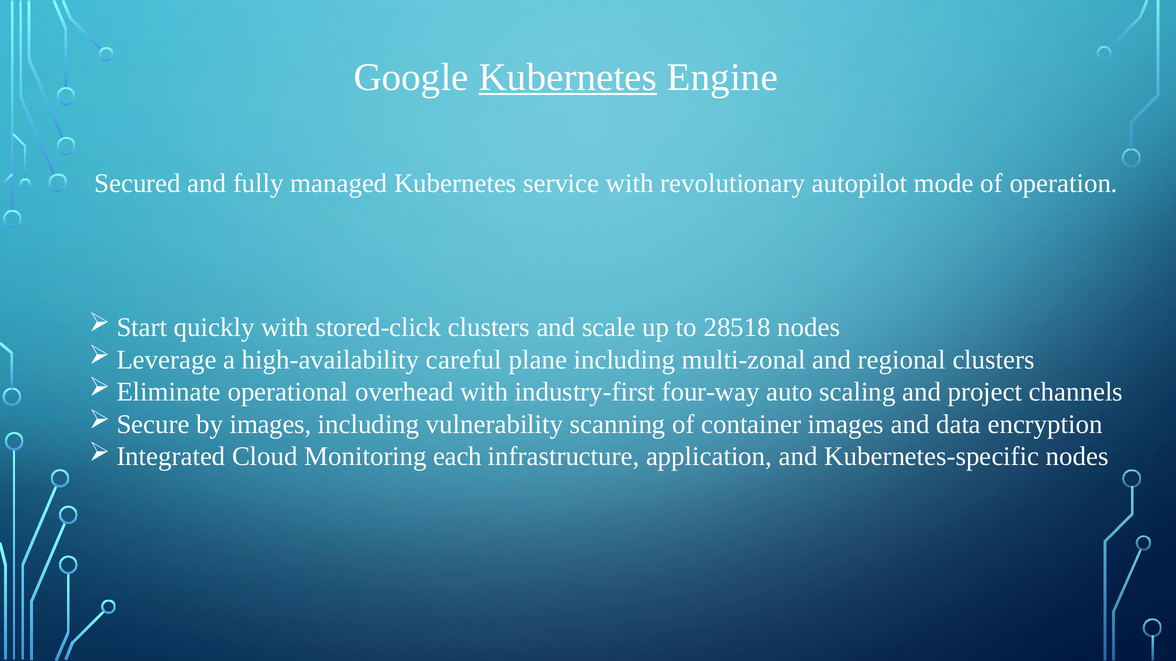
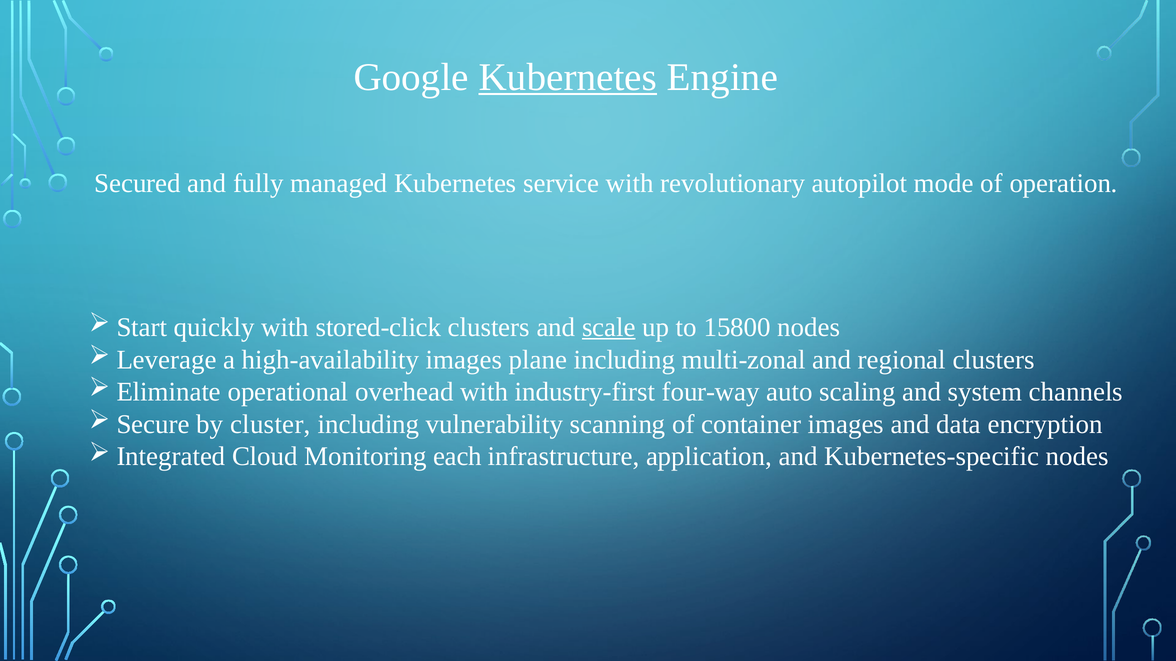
scale underline: none -> present (609, 328)
28518: 28518 -> 15800 (737, 328)
high-availability careful: careful -> images (464, 360)
project: project -> system (985, 392)
by images: images -> cluster (270, 425)
